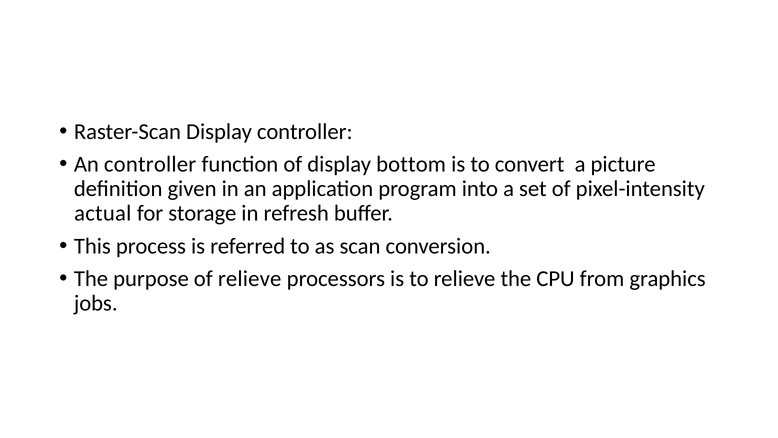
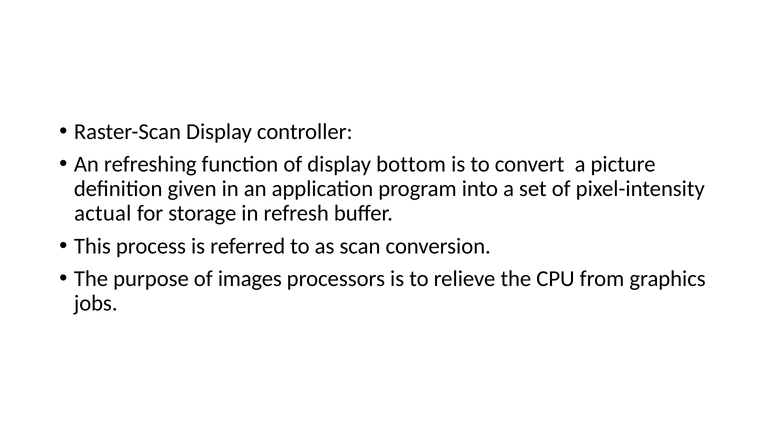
An controller: controller -> refreshing (150, 164)
of relieve: relieve -> images (250, 278)
